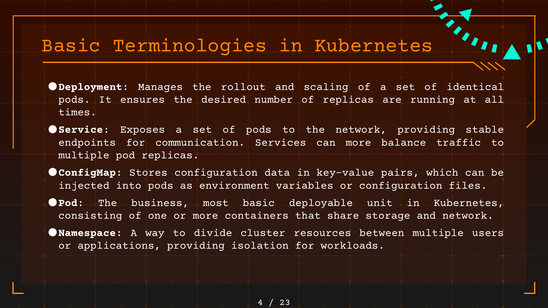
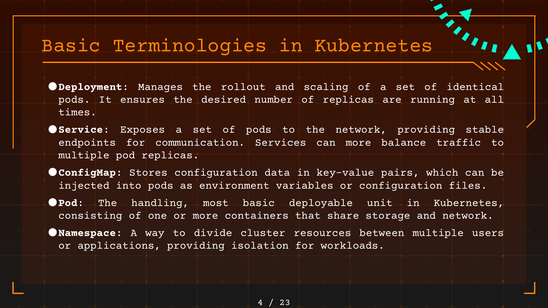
business: business -> handling (160, 203)
